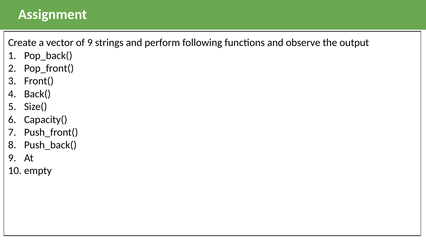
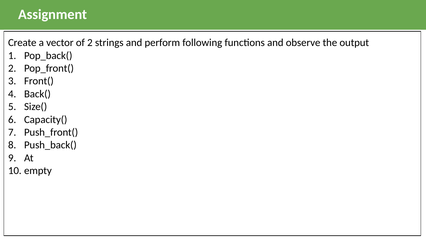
of 9: 9 -> 2 (90, 43)
